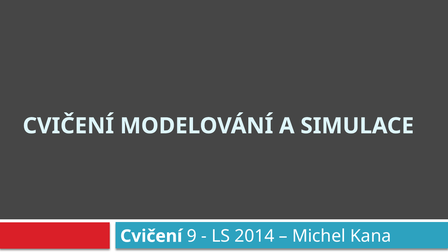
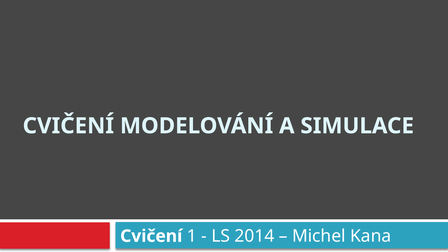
9: 9 -> 1 (192, 236)
